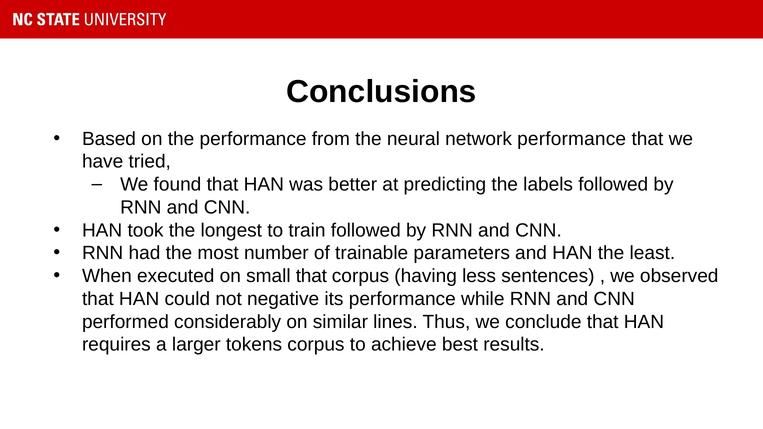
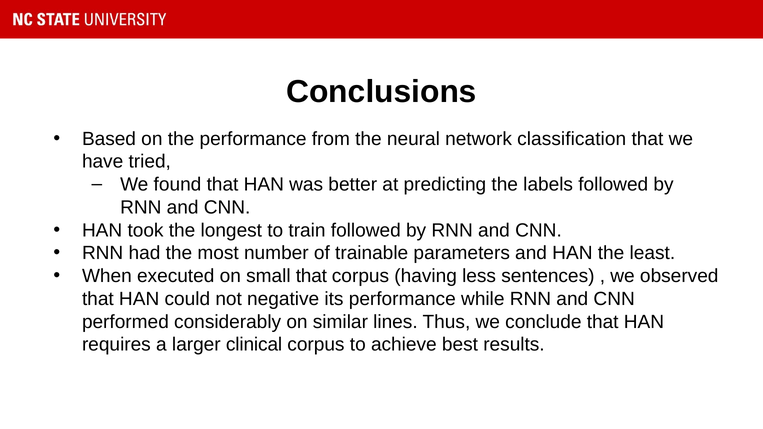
network performance: performance -> classification (572, 139)
tokens: tokens -> clinical (254, 345)
